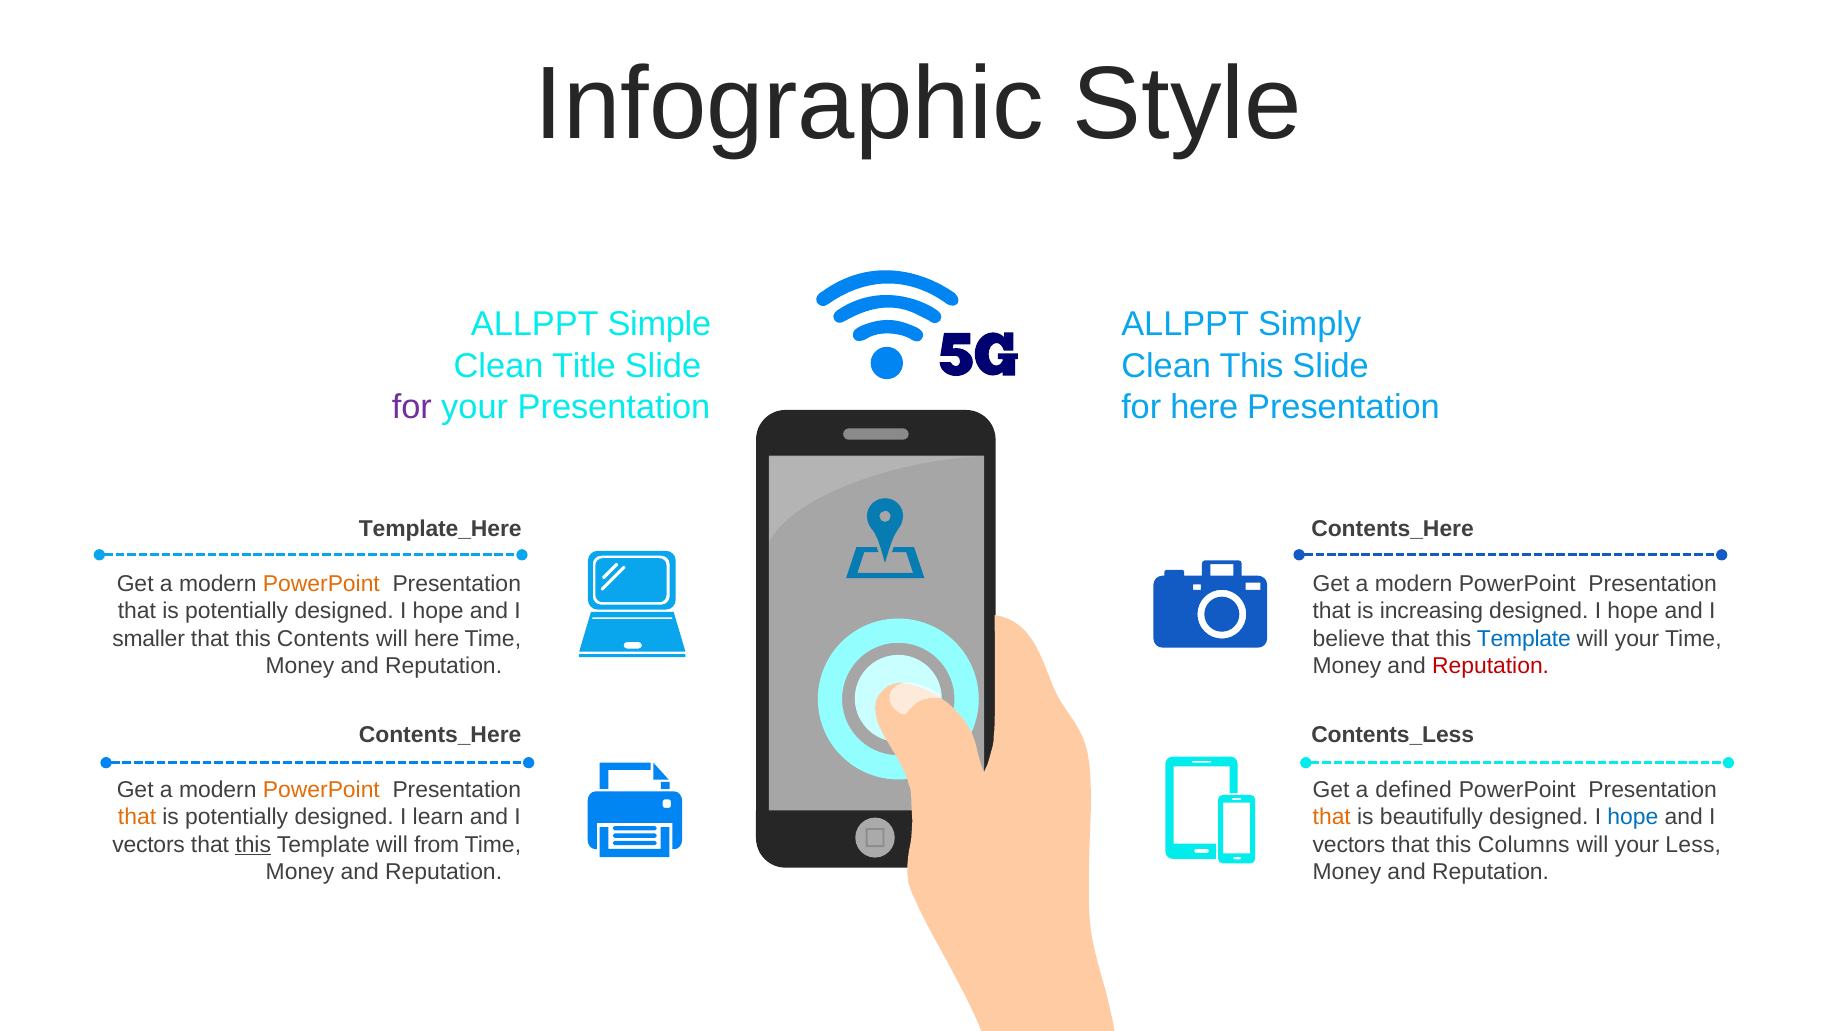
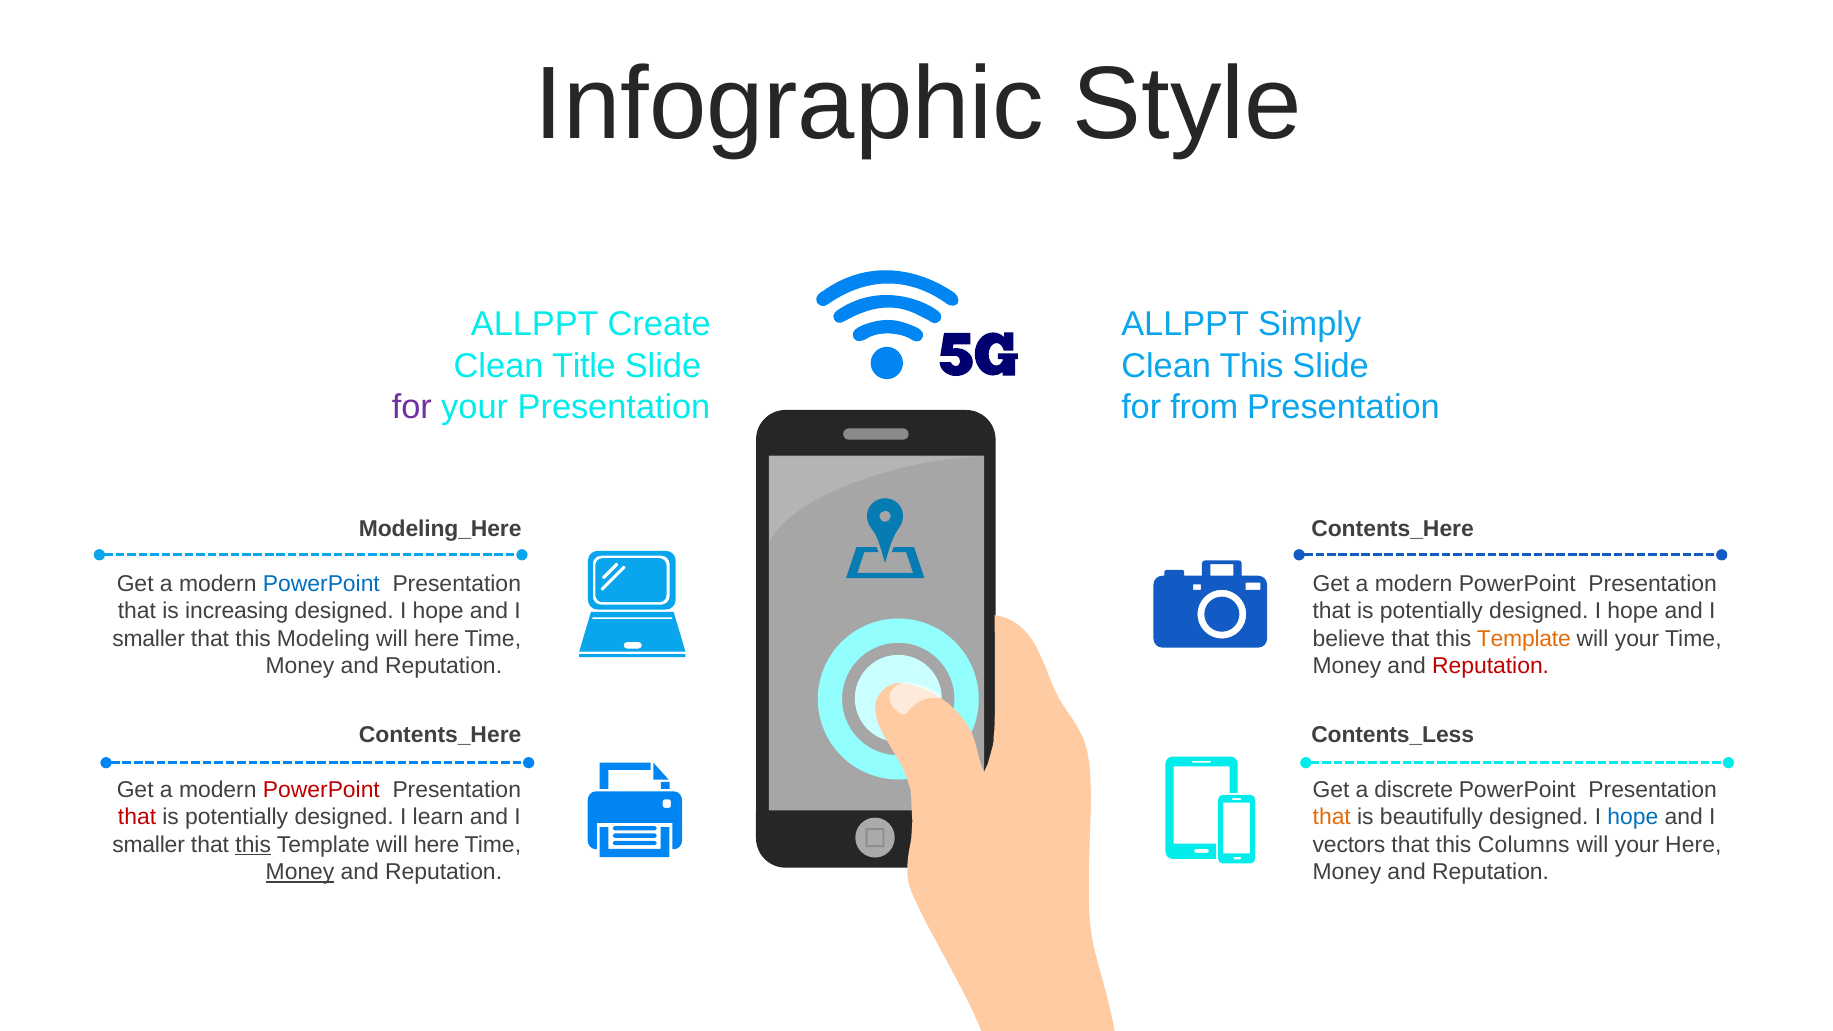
Simple: Simple -> Create (659, 325)
for here: here -> from (1204, 407)
Template_Here: Template_Here -> Modeling_Here (440, 529)
PowerPoint colour: orange -> blue (321, 584)
potentially: potentially -> increasing (237, 611)
increasing: increasing -> potentially (1431, 611)
Contents: Contents -> Modeling (323, 639)
Template colour: blue -> orange (1524, 639)
PowerPoint colour: orange -> red (321, 790)
defined: defined -> discrete (1414, 790)
that colour: orange -> red (137, 817)
vectors: vectors -> smaller (149, 845)
Template will from: from -> here (437, 845)
your Less: Less -> Here (1693, 845)
Money underline: none -> present (300, 872)
